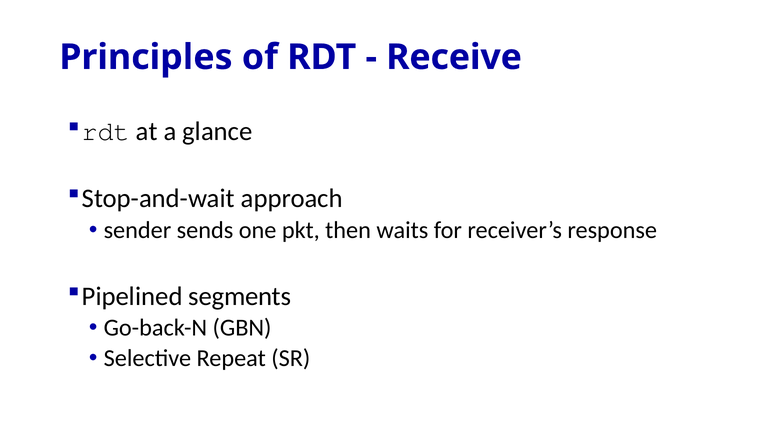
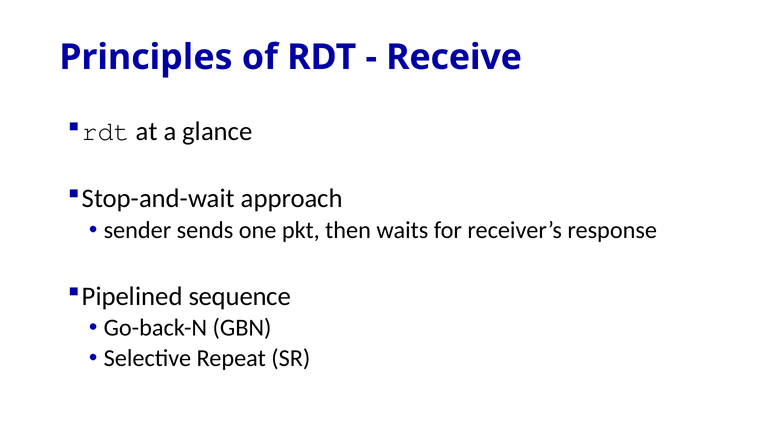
segments: segments -> sequence (240, 296)
